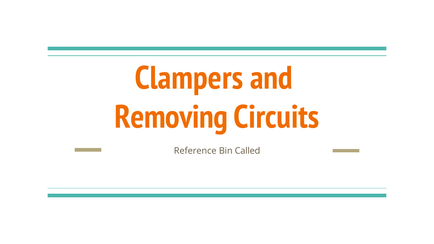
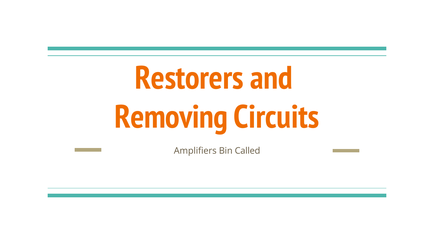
Clampers: Clampers -> Restorers (189, 78)
Reference: Reference -> Amplifiers (195, 151)
